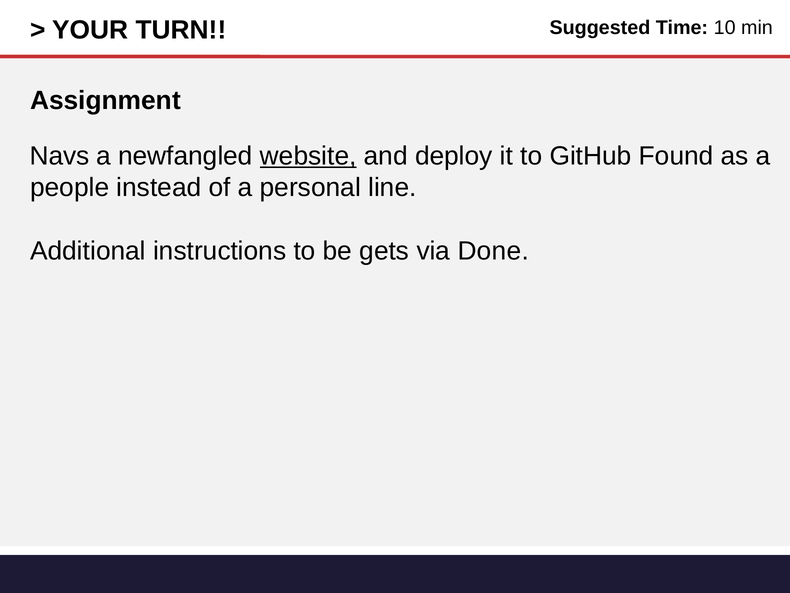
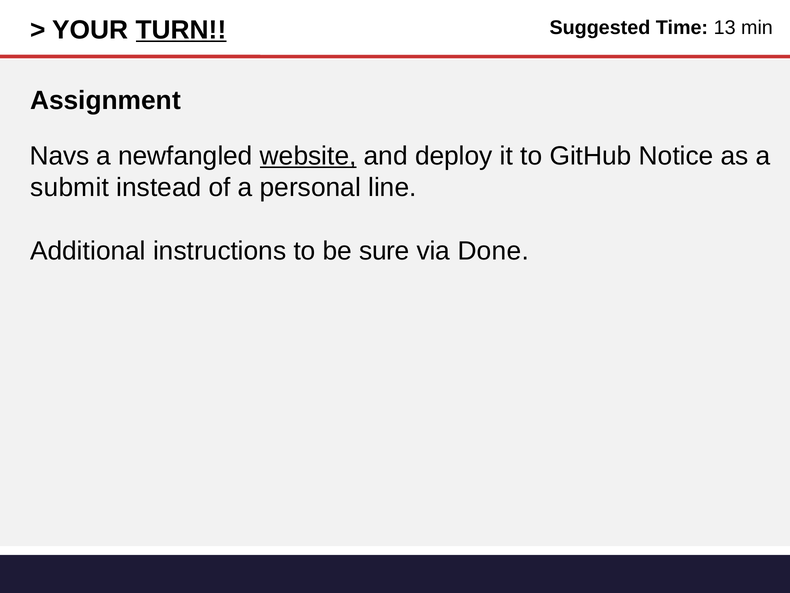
TURN underline: none -> present (181, 30)
10: 10 -> 13 (725, 28)
Found: Found -> Notice (676, 156)
people: people -> submit (70, 187)
gets: gets -> sure (384, 251)
